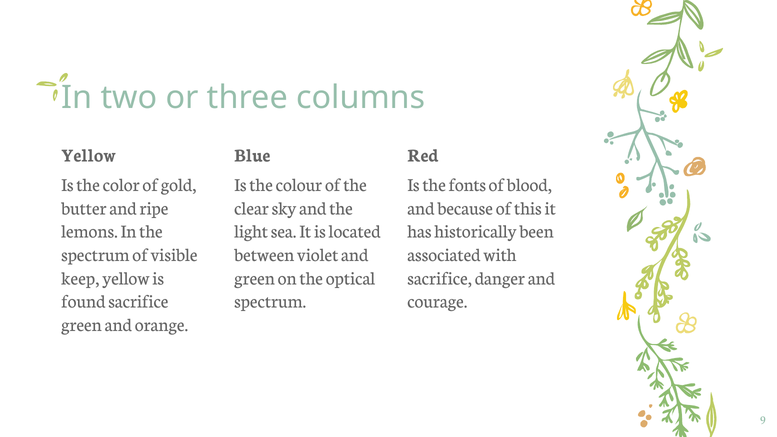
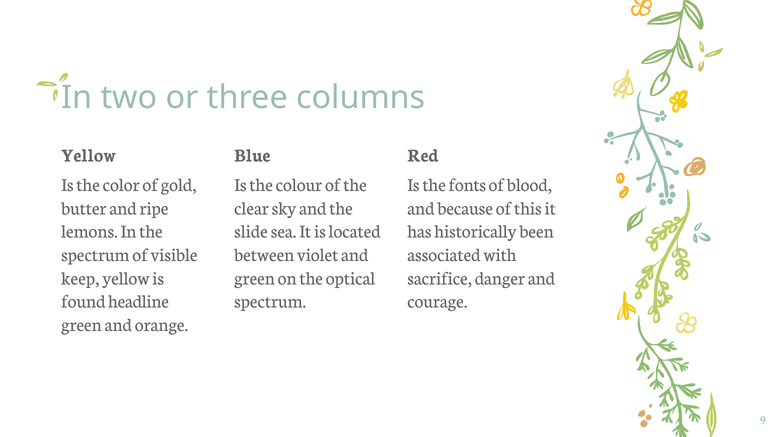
light: light -> slide (251, 232)
found sacrifice: sacrifice -> headline (138, 301)
